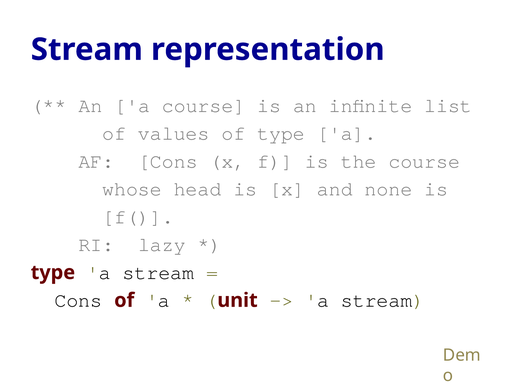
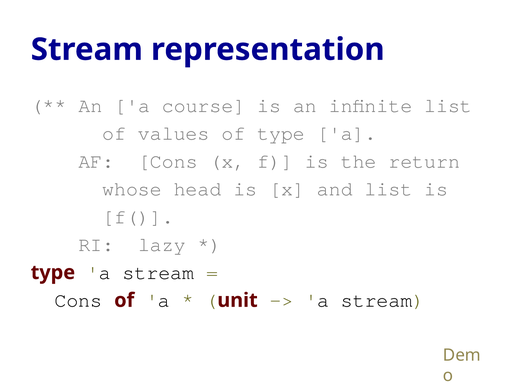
the course: course -> return (424, 161)
and none: none -> list (388, 189)
